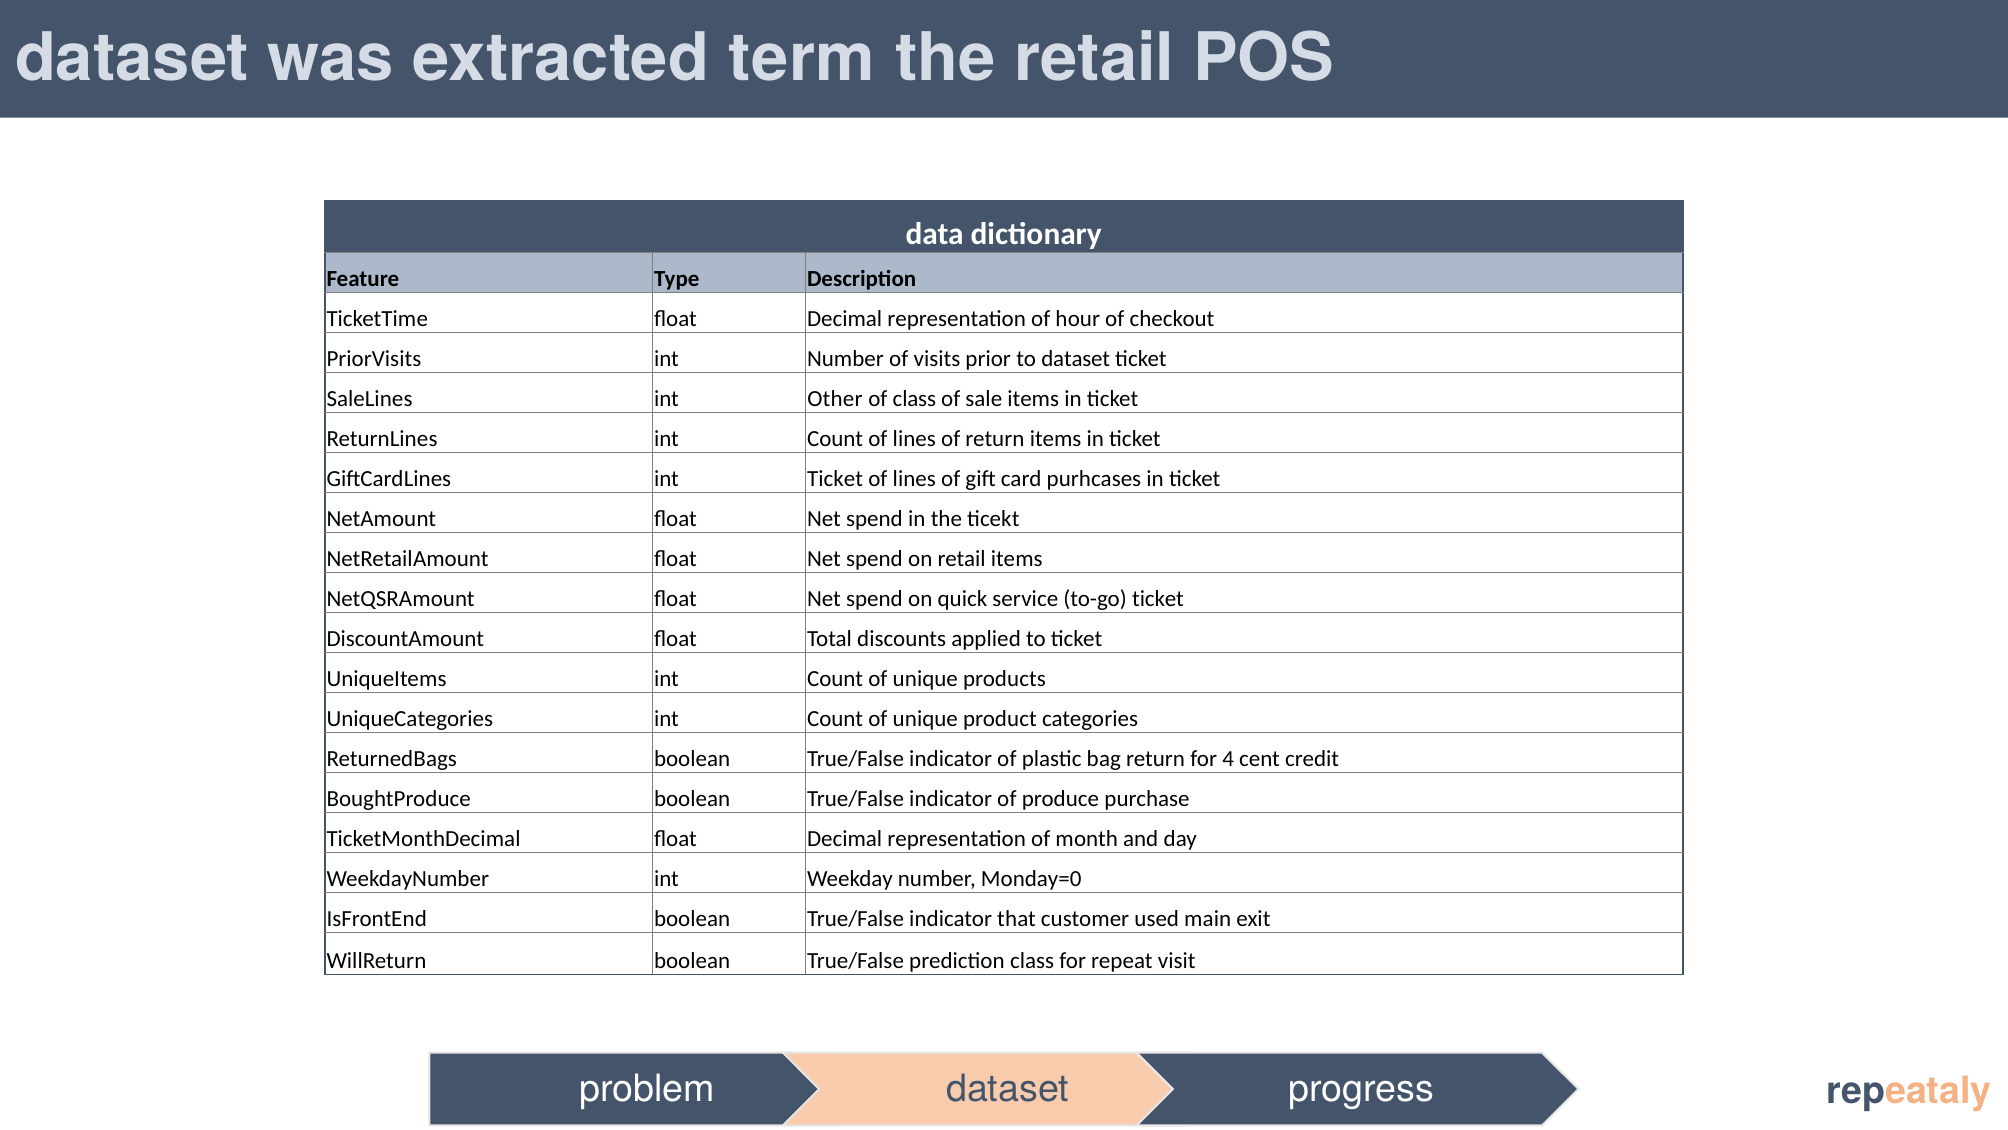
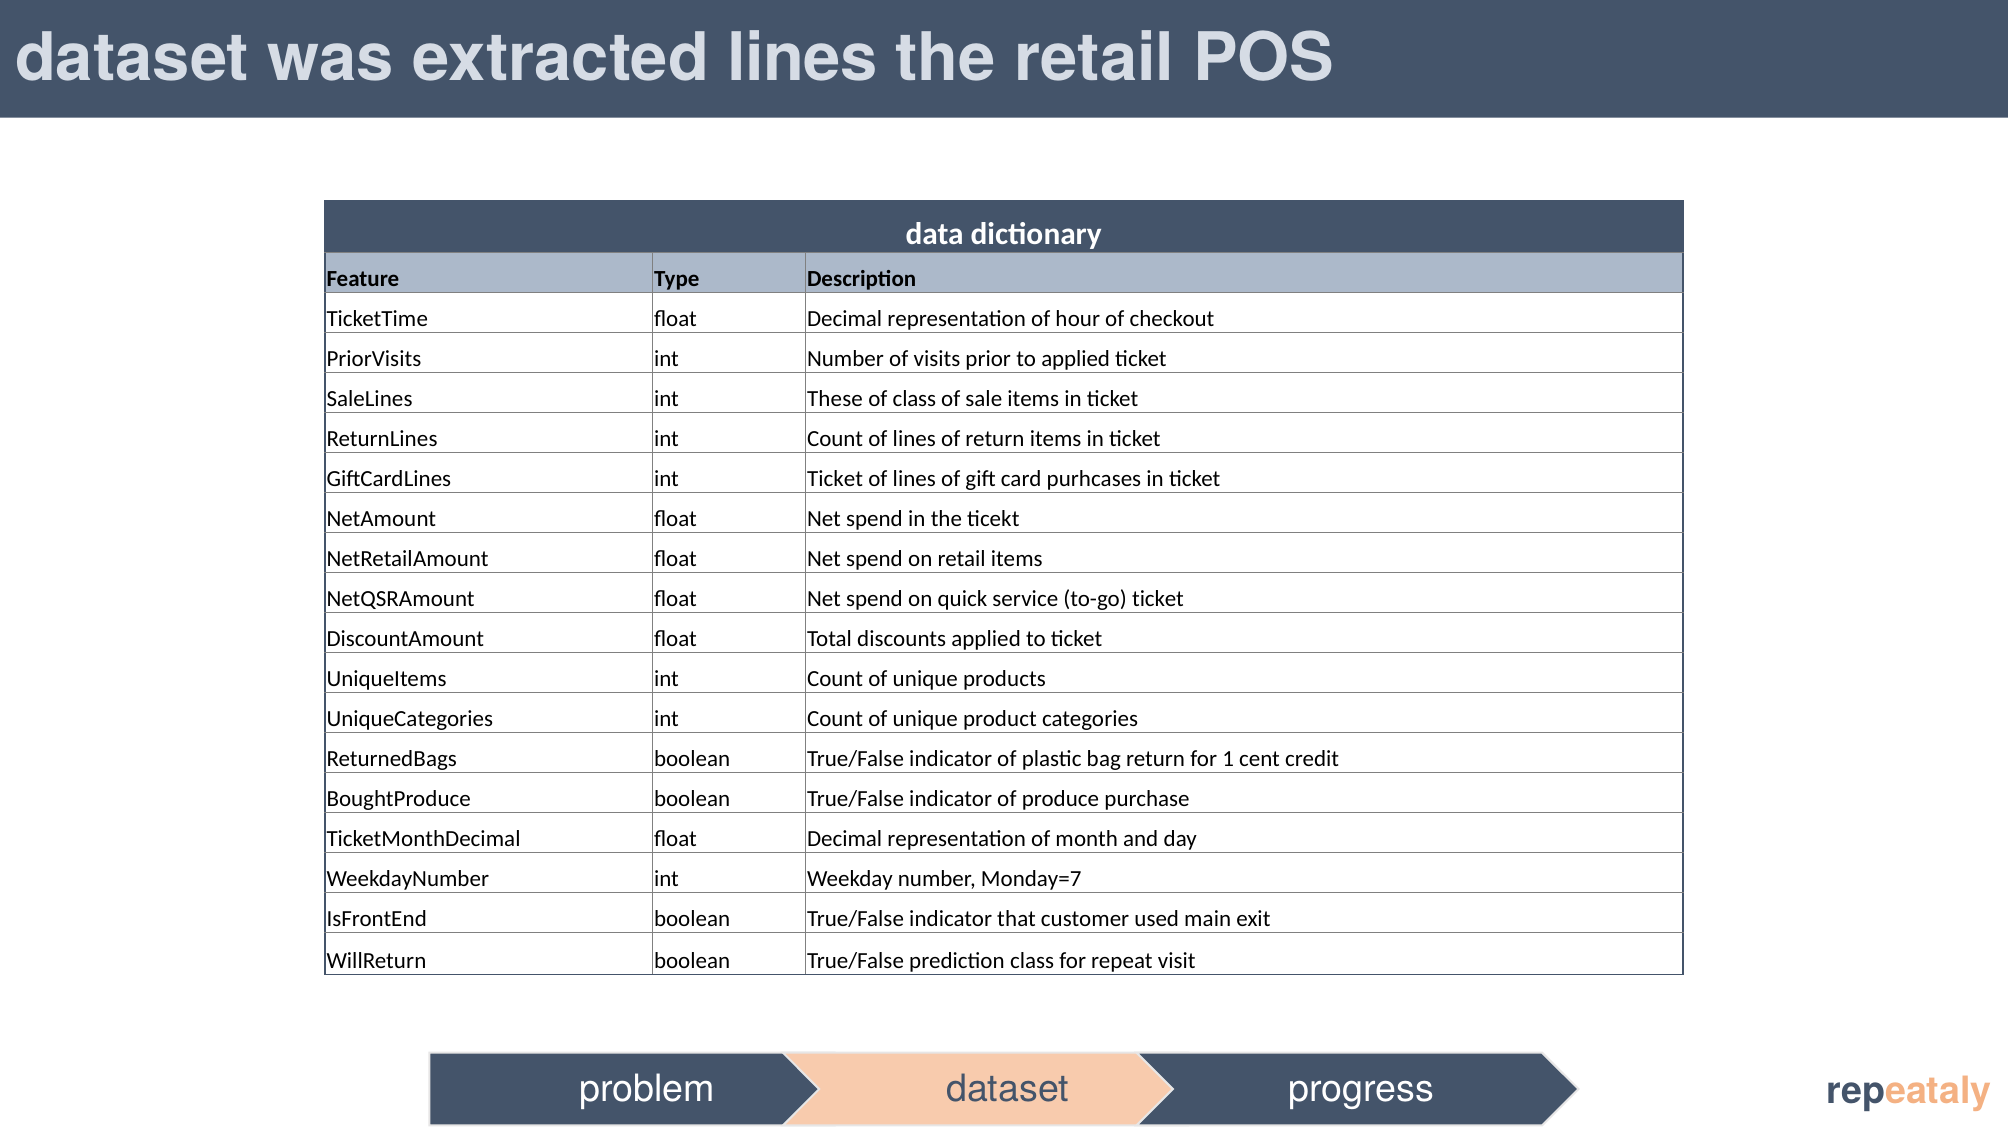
extracted term: term -> lines (802, 58)
to dataset: dataset -> applied (1076, 359)
Other: Other -> These (835, 399)
4: 4 -> 1 (1228, 758)
Monday=0: Monday=0 -> Monday=7 (1031, 878)
